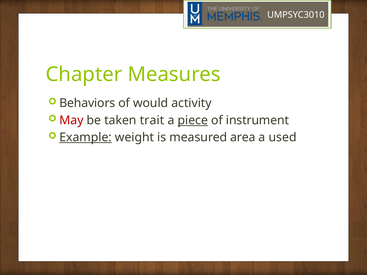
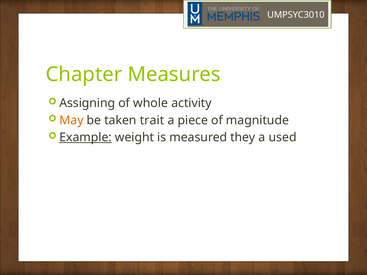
Behaviors: Behaviors -> Assigning (87, 103)
would: would -> whole (151, 103)
May colour: red -> orange (71, 120)
piece underline: present -> none (193, 120)
instrument: instrument -> magnitude (257, 120)
area: area -> they (243, 138)
